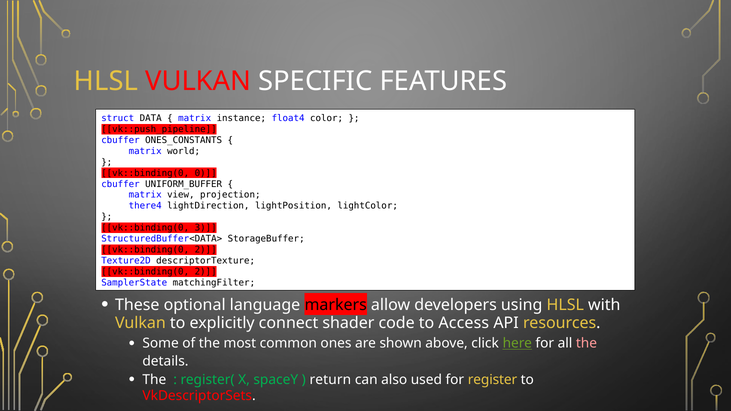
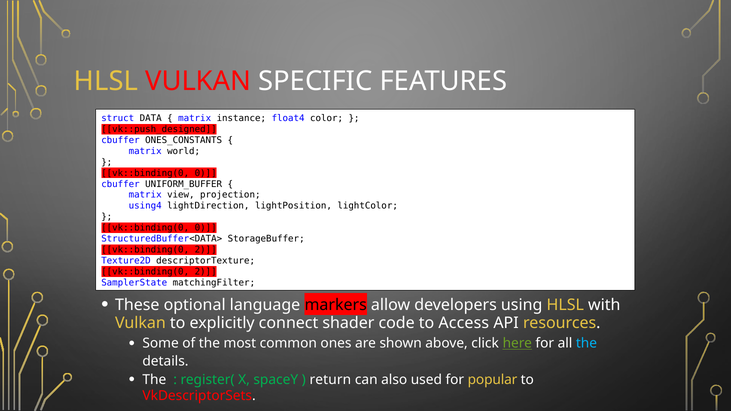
vk::push_pipeline: vk::push_pipeline -> vk::push_designed (159, 129)
there4: there4 -> using4 (145, 206)
3: 3 -> 0 (206, 228)
the colour: pink -> light blue (586, 343)
register: register -> popular (493, 380)
